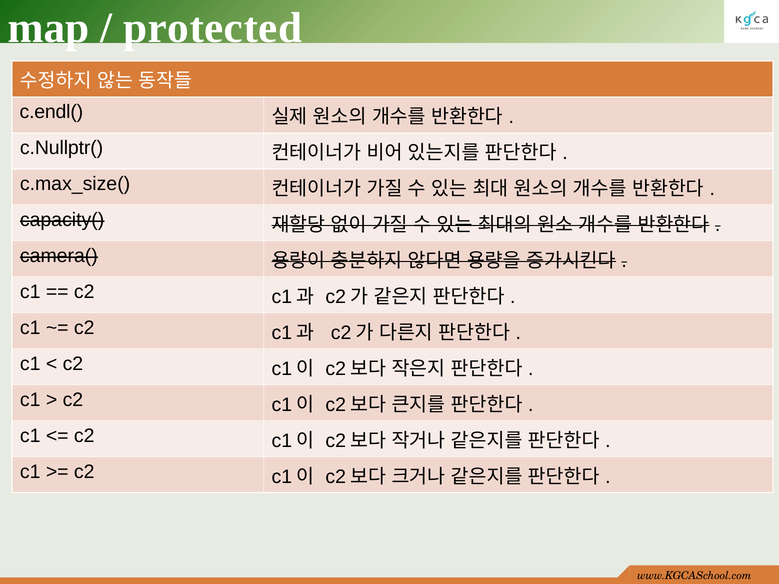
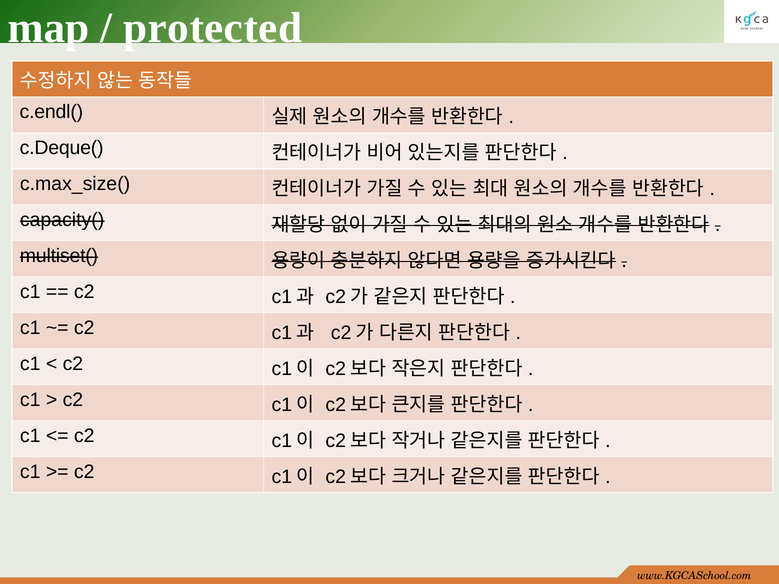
c.Nullptr(: c.Nullptr( -> c.Deque( (62, 148)
camera(: camera( -> multiset( (59, 256)
